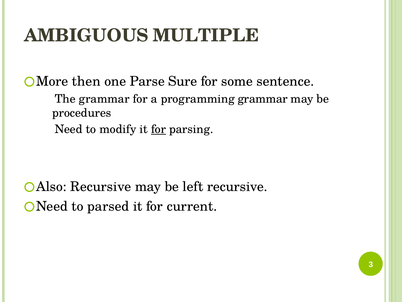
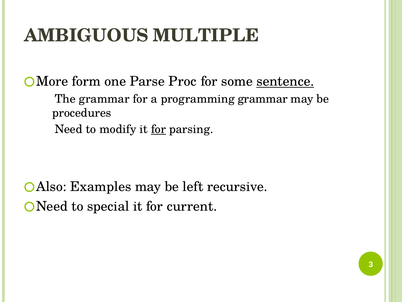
then: then -> form (86, 81)
Sure: Sure -> Proc (183, 81)
sentence underline: none -> present (285, 81)
Recursive: Recursive -> Examples (101, 187)
parsed: parsed -> special (108, 206)
